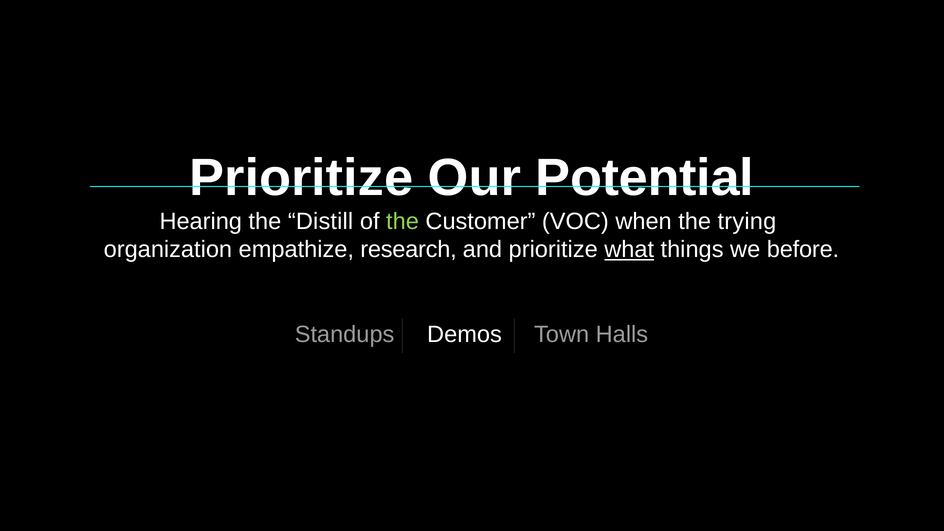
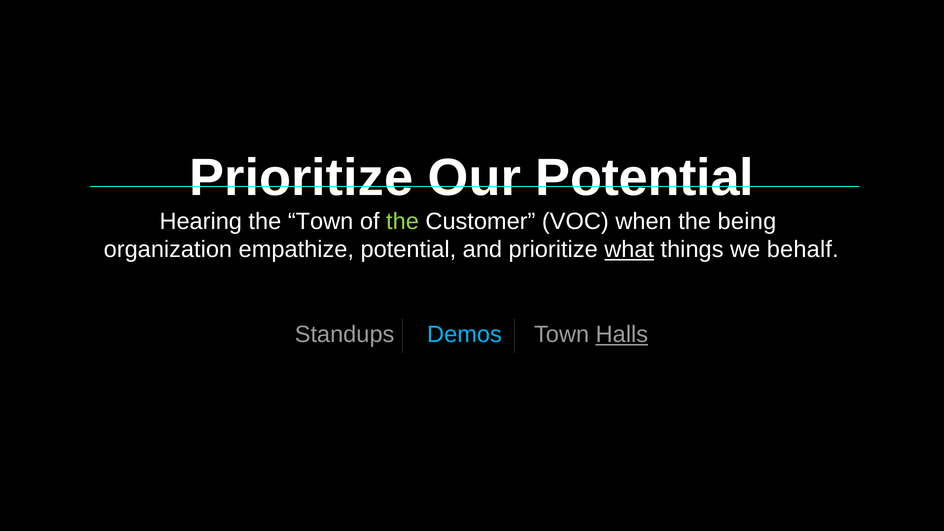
the Distill: Distill -> Town (321, 221)
trying: trying -> being (747, 221)
empathize research: research -> potential (408, 250)
before: before -> behalf (803, 250)
Demos colour: white -> light blue (464, 335)
Halls underline: none -> present (622, 335)
